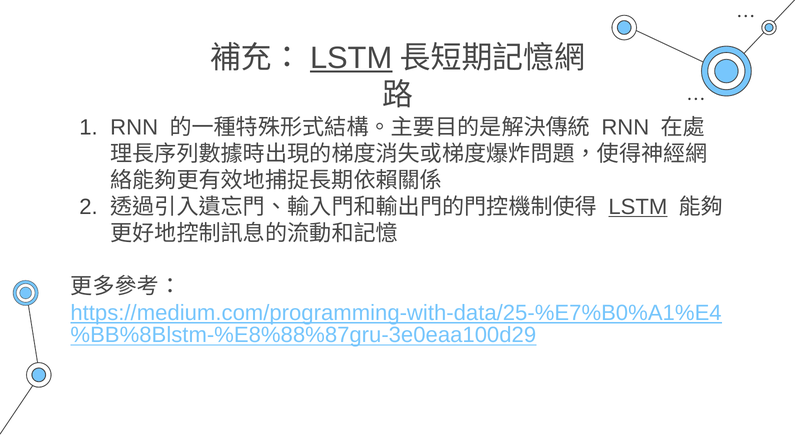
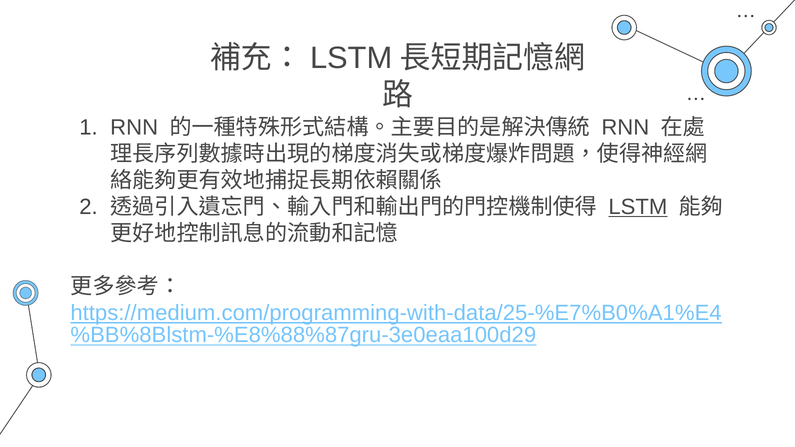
LSTM underline: present -> none (351, 58)
